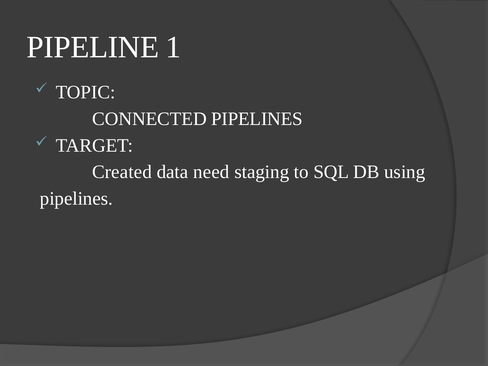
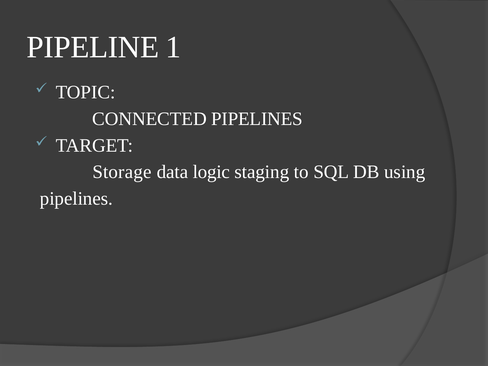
Created: Created -> Storage (122, 172)
need: need -> logic (211, 172)
